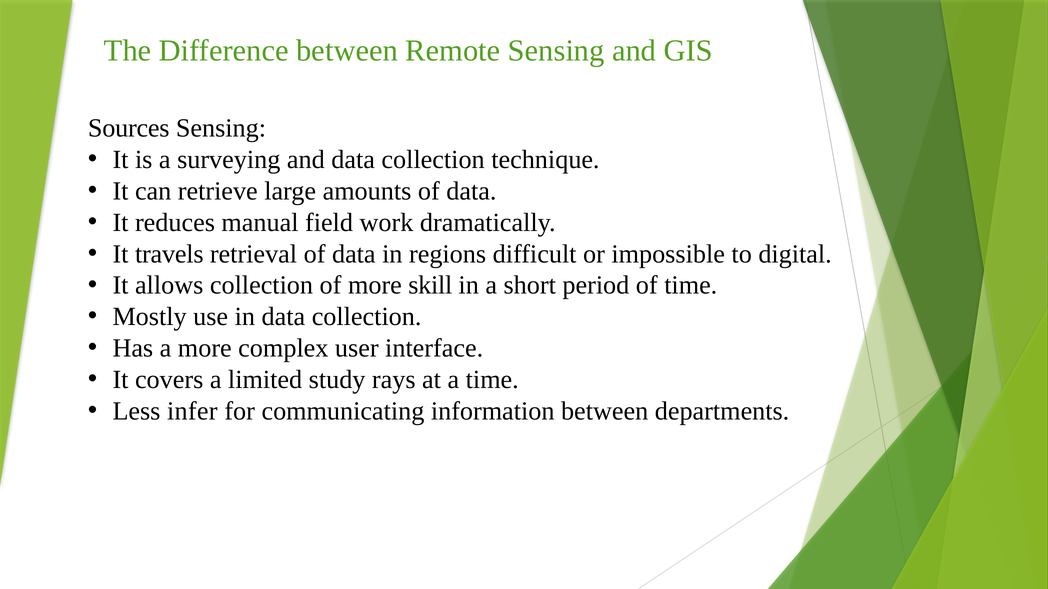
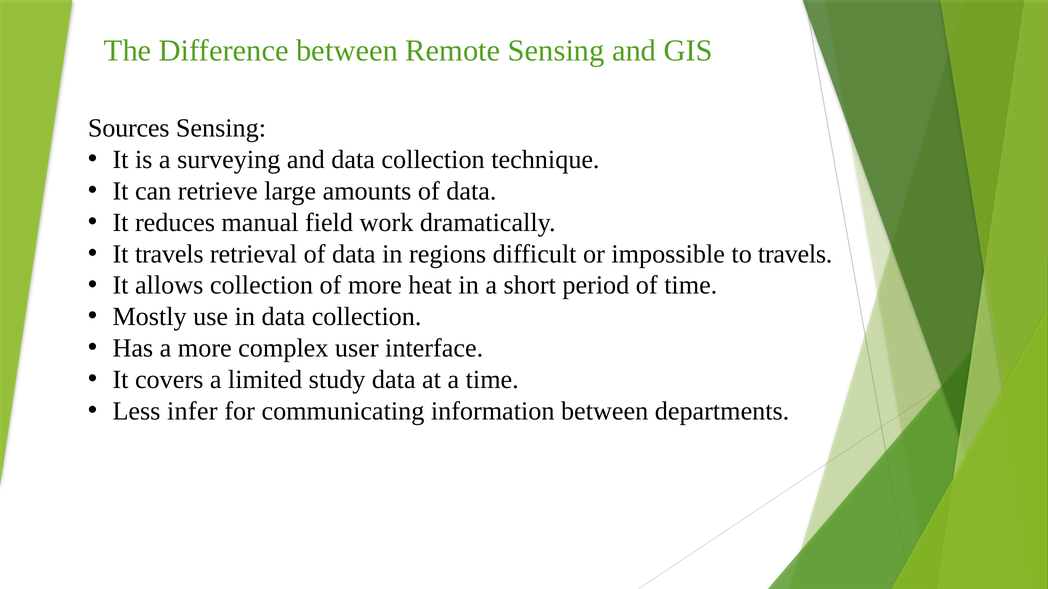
to digital: digital -> travels (795, 254)
skill: skill -> heat (430, 286)
study rays: rays -> data (394, 380)
